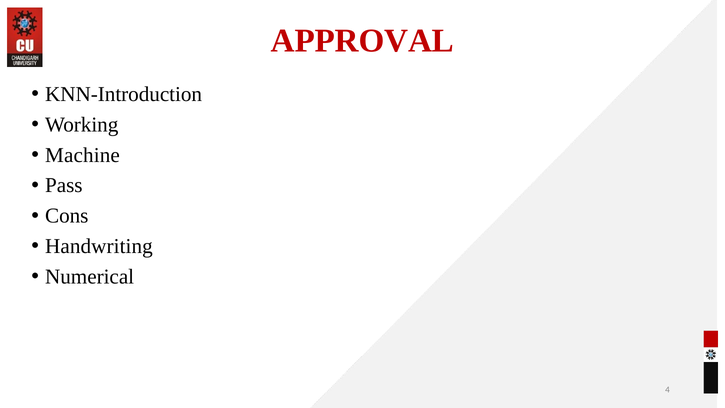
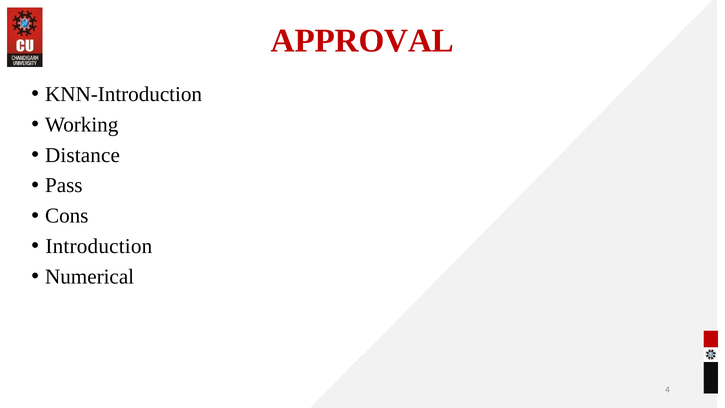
Machine: Machine -> Distance (82, 155)
Handwriting: Handwriting -> Introduction (99, 246)
